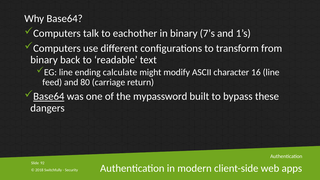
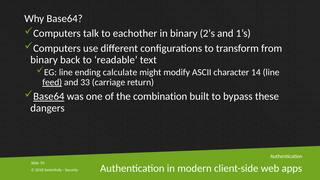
7’s: 7’s -> 2’s (207, 33)
16: 16 -> 14 (256, 72)
feed underline: none -> present (52, 82)
80: 80 -> 33 (85, 82)
mypassword: mypassword -> combination (160, 96)
